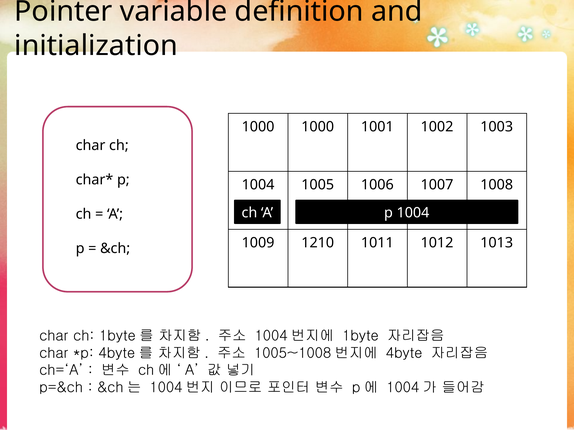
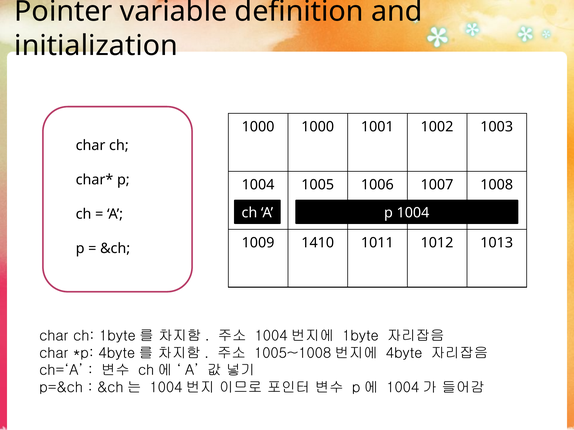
1210: 1210 -> 1410 (318, 243)
